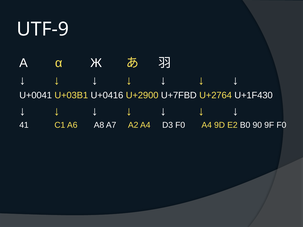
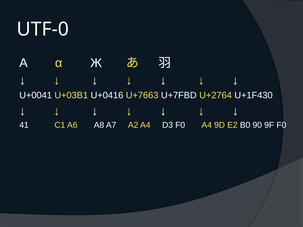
UTF-9: UTF-9 -> UTF-0 (43, 29)
U+2900: U+2900 -> U+7663 (142, 95)
